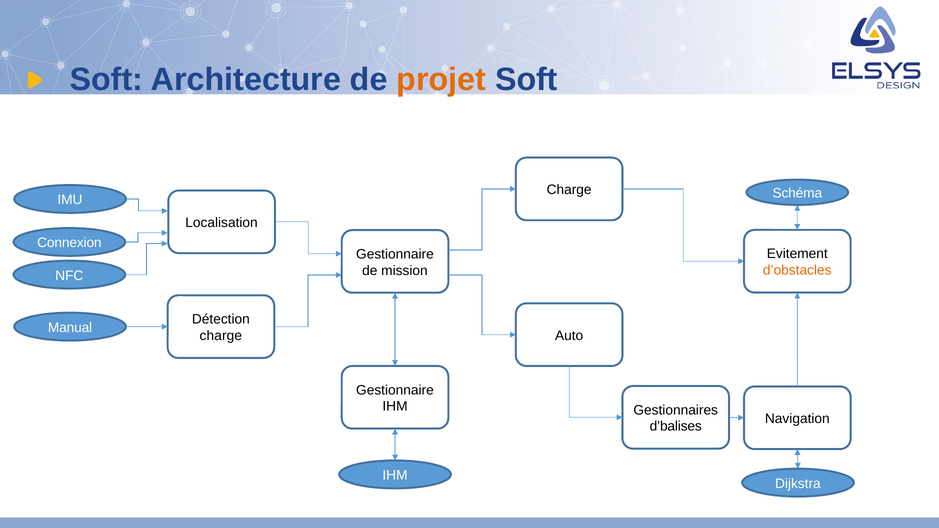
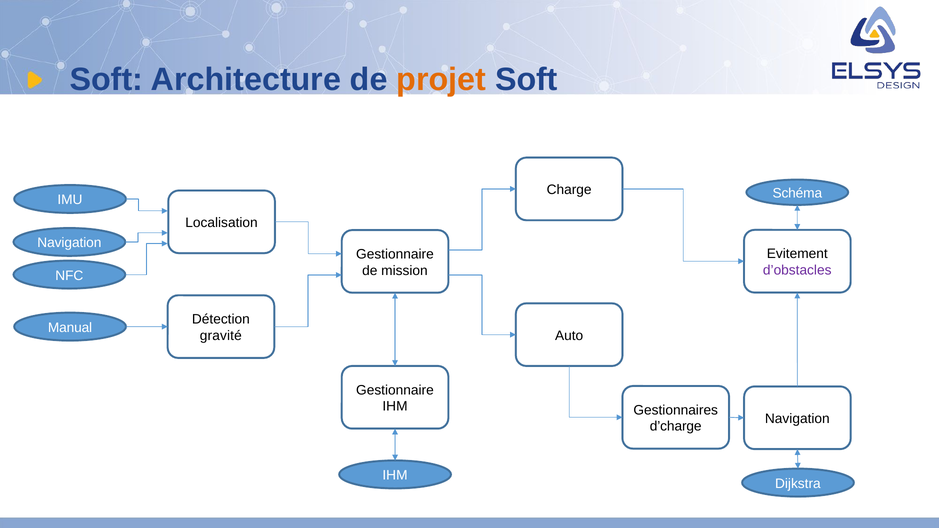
Connexion: Connexion -> Navigation (69, 243)
d’obstacles colour: orange -> purple (797, 270)
charge: charge -> gravité (221, 336)
d’balises: d’balises -> d’charge (676, 427)
